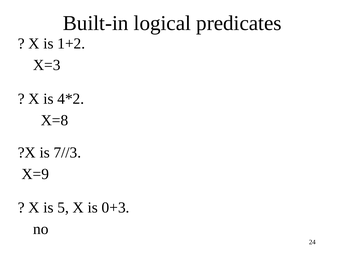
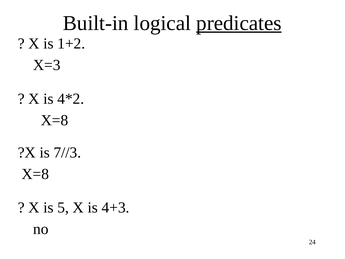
predicates underline: none -> present (239, 23)
X=9: X=9 -> X=8 (35, 174)
0+3: 0+3 -> 4+3 (116, 207)
